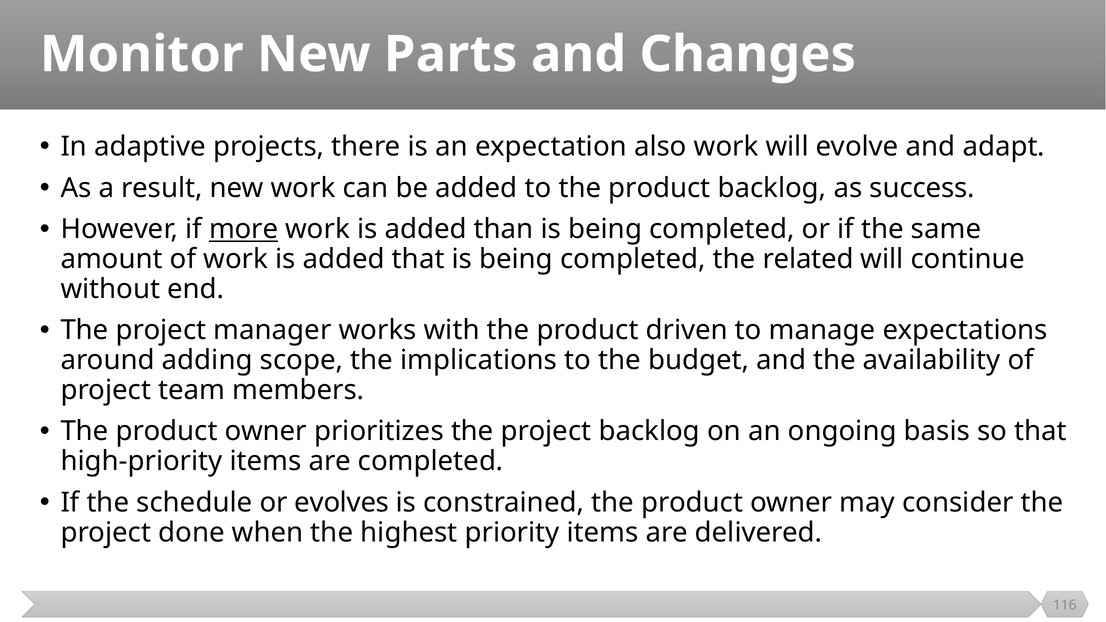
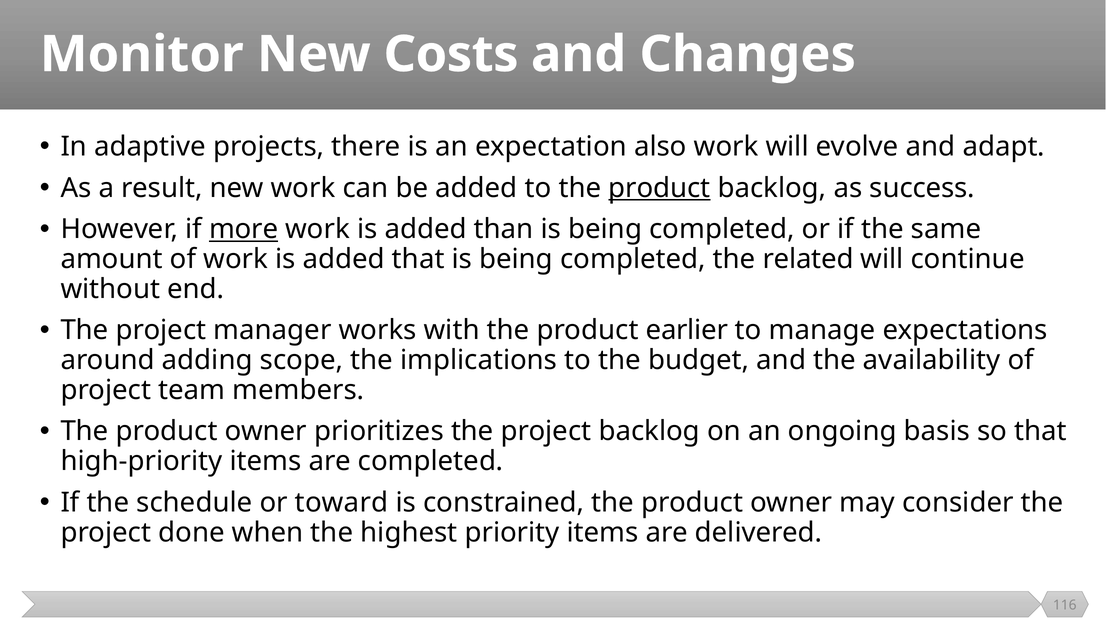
Parts: Parts -> Costs (451, 54)
product underline: none -> present (659, 188)
driven: driven -> earlier (687, 330)
evolves: evolves -> toward (342, 503)
